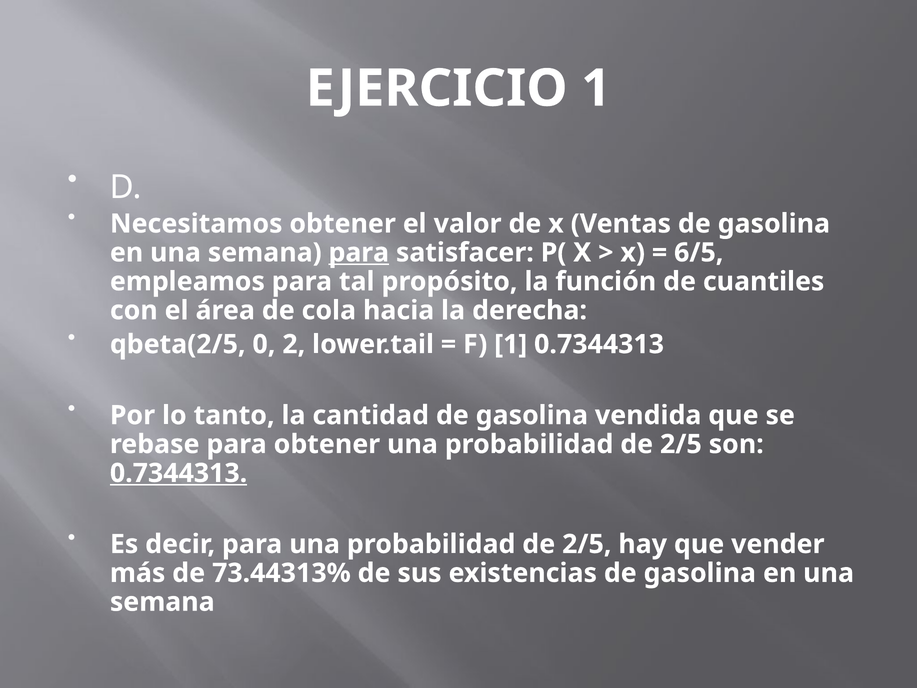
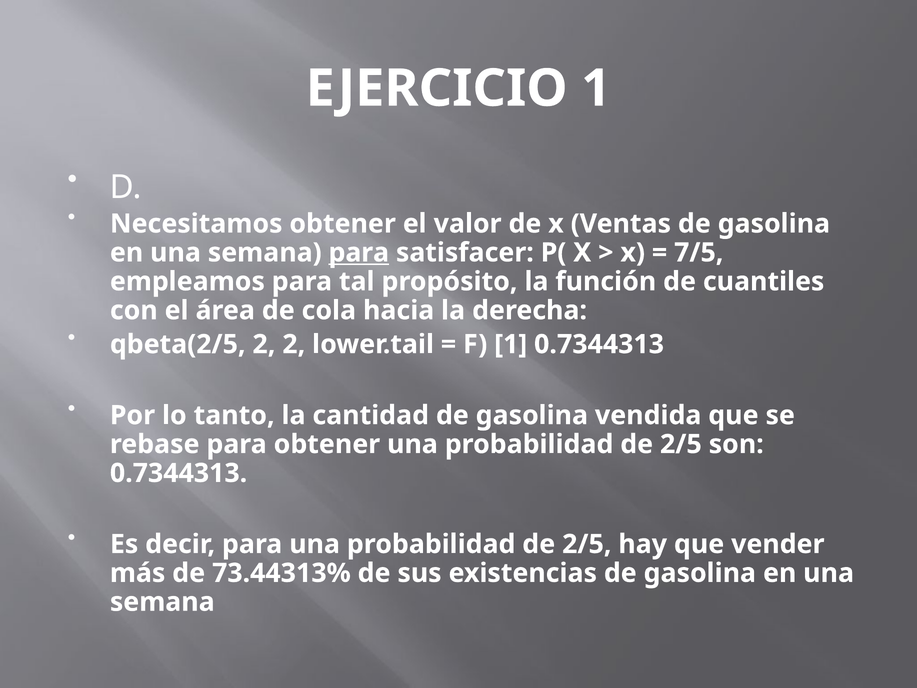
6/5: 6/5 -> 7/5 (699, 253)
qbeta(2/5 0: 0 -> 2 (264, 344)
0.7344313 underline: present -> none (179, 473)
